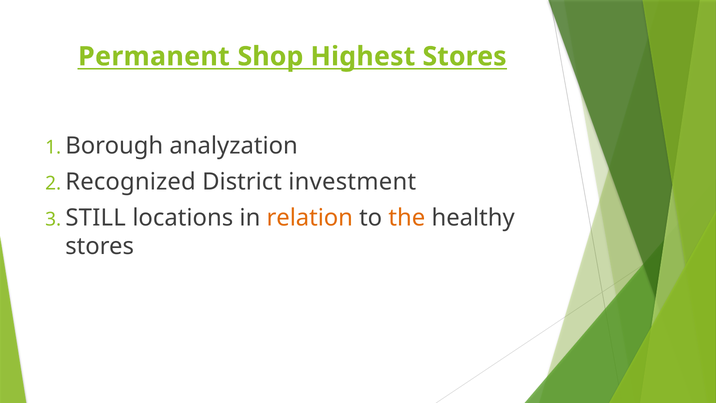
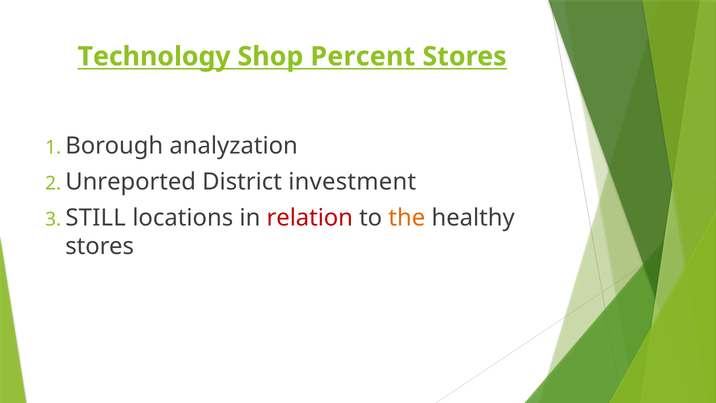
Permanent: Permanent -> Technology (154, 56)
Highest: Highest -> Percent (363, 56)
Recognized: Recognized -> Unreported (131, 182)
relation colour: orange -> red (310, 218)
